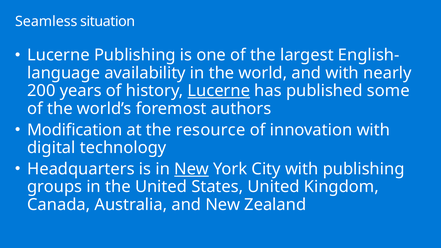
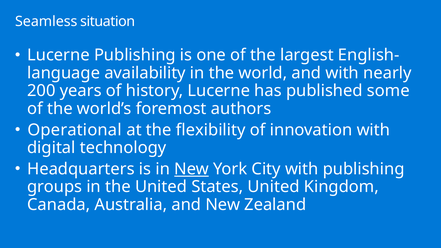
Lucerne underline: present -> none (219, 91)
Modification: Modification -> Operational (75, 130)
resource: resource -> flexibility (211, 130)
